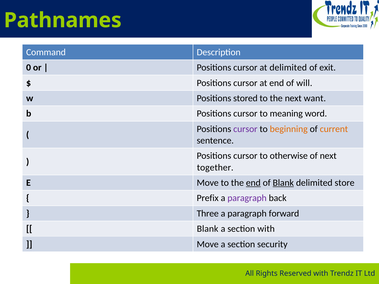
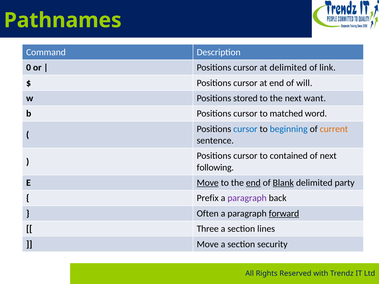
exit: exit -> link (327, 68)
meaning: meaning -> matched (286, 114)
cursor colour: purple -> blue (245, 129)
beginning colour: orange -> blue (289, 129)
otherwise: otherwise -> contained (289, 156)
together: together -> following (215, 168)
Move underline: none -> present (208, 183)
store: store -> party (345, 183)
Three: Three -> Often (208, 214)
forward underline: none -> present (284, 214)
Blank: Blank -> Three (208, 229)
section with: with -> lines (266, 229)
